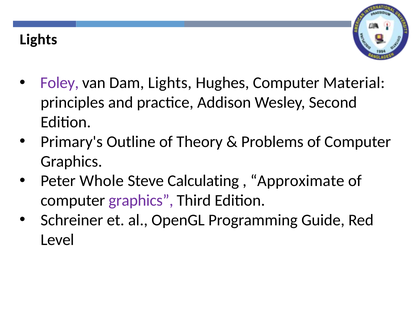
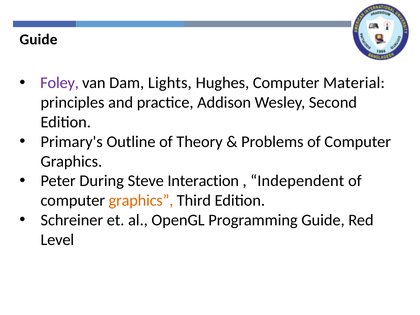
Lights: Lights -> Guide (38, 40)
Whole: Whole -> During (102, 181)
Calculating: Calculating -> Interaction (203, 181)
Approximate: Approximate -> Independent (297, 181)
graphics colour: purple -> orange (141, 201)
